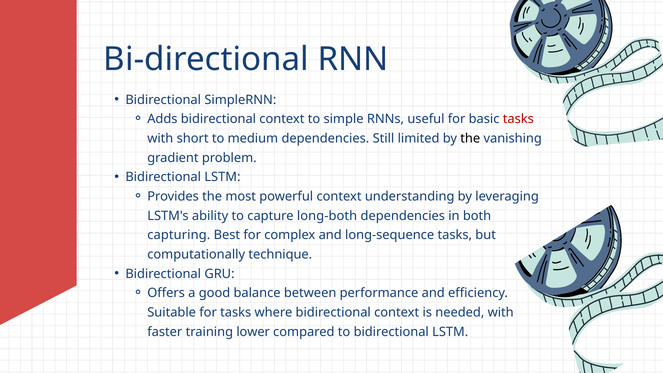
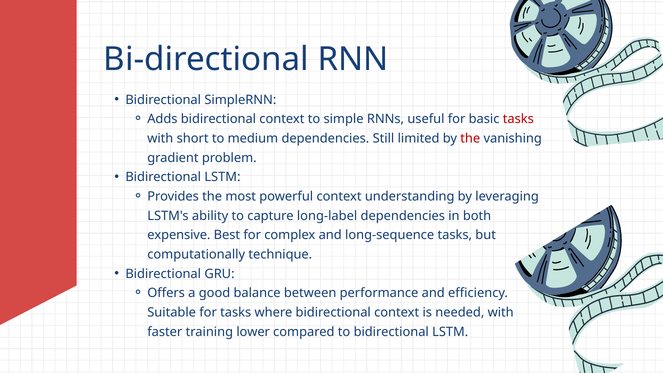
the colour: black -> red (470, 139)
long-both: long-both -> long-label (327, 216)
capturing: capturing -> expensive (179, 235)
